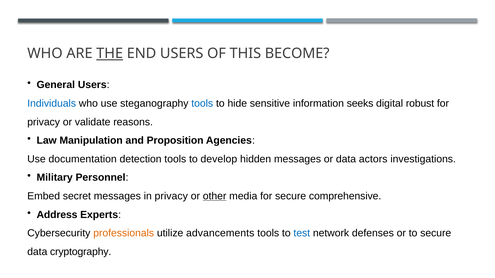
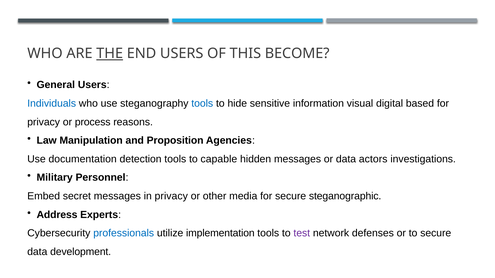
seeks: seeks -> visual (360, 104)
robust: robust -> based (420, 104)
validate: validate -> process (93, 122)
develop: develop -> capable (219, 159)
other underline: present -> none (215, 196)
comprehensive: comprehensive -> steganographic (345, 196)
professionals colour: orange -> blue (124, 234)
advancements: advancements -> implementation (220, 234)
test colour: blue -> purple (302, 234)
cryptography: cryptography -> development (81, 252)
